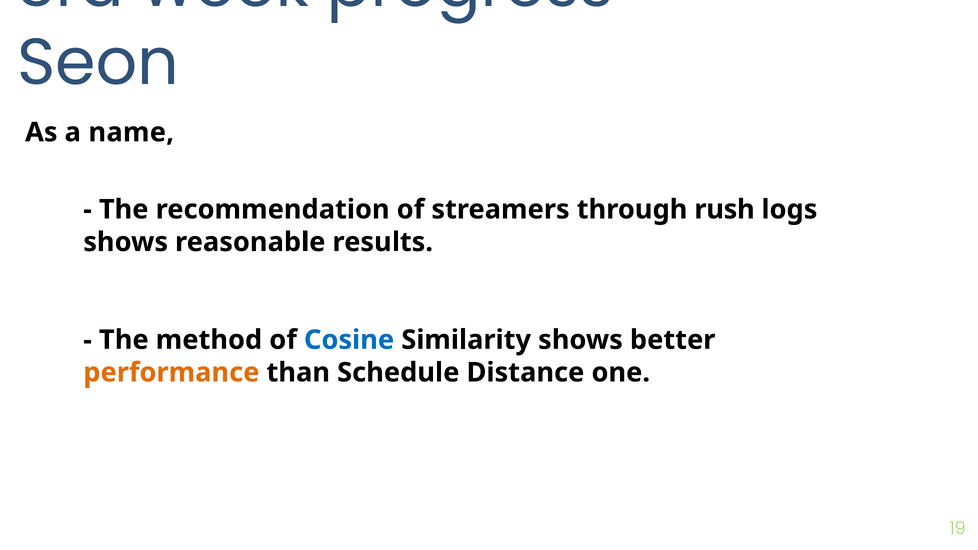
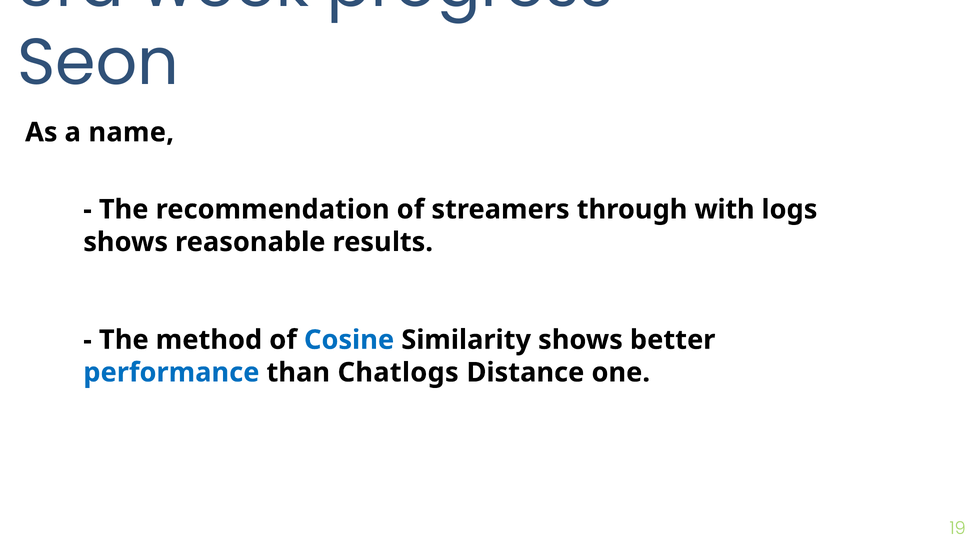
rush: rush -> with (725, 210)
performance colour: orange -> blue (171, 373)
Schedule: Schedule -> Chatlogs (398, 373)
